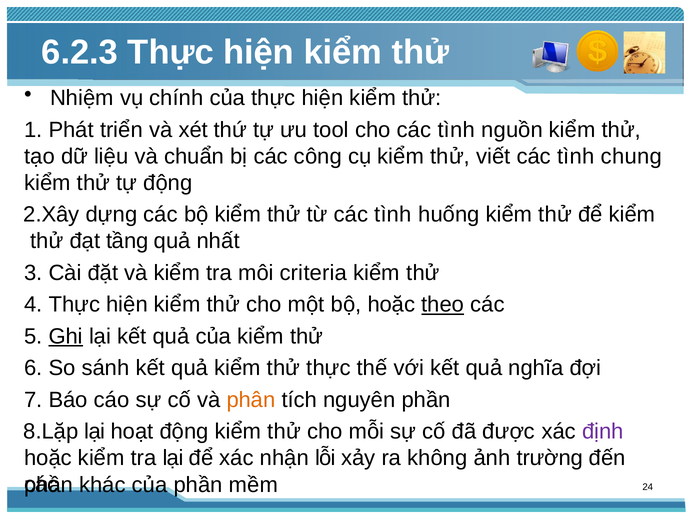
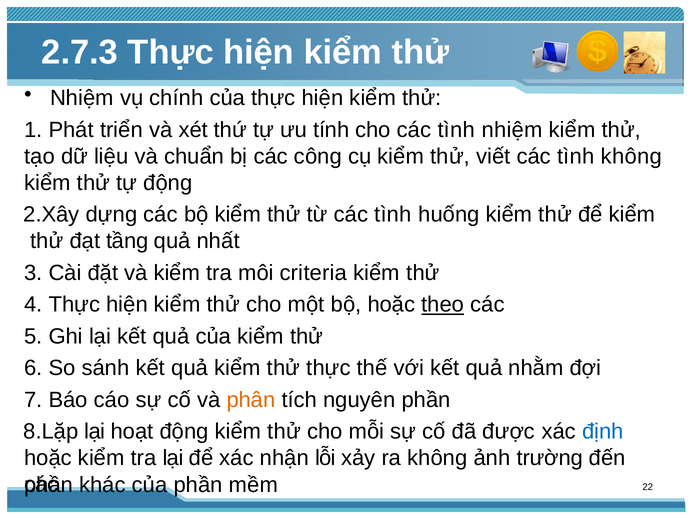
6.2.3: 6.2.3 -> 2.7.3 (80, 52)
tool: tool -> tính (331, 130)
tình nguồn: nguồn -> nhiệm (512, 130)
tình chung: chung -> không (631, 156)
Ghi underline: present -> none (66, 337)
nghĩa: nghĩa -> nhằm (536, 368)
định colour: purple -> blue (603, 432)
24: 24 -> 22 (648, 488)
